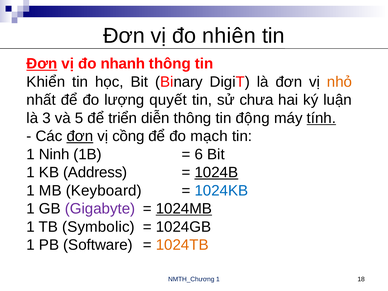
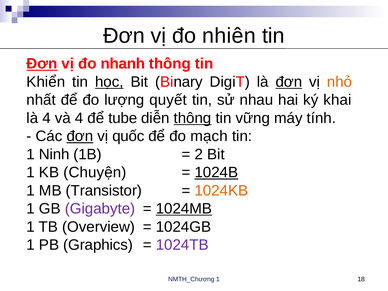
học underline: none -> present (109, 82)
đơn underline: none -> present (289, 82)
chưa: chưa -> nhau (256, 100)
luận: luận -> khai (337, 100)
là 3: 3 -> 4 (47, 118)
và 5: 5 -> 4 (79, 118)
triển: triển -> tube (123, 118)
thông underline: none -> present (193, 118)
động: động -> vững (253, 118)
tính underline: present -> none (321, 118)
cồng: cồng -> quốc (128, 136)
6: 6 -> 2 (199, 154)
Address: Address -> Chuyện (95, 172)
Keyboard: Keyboard -> Transistor (104, 191)
1024KB colour: blue -> orange (221, 191)
Symbolic: Symbolic -> Overview (99, 227)
Software: Software -> Graphics (98, 245)
1024TB colour: orange -> purple (182, 245)
